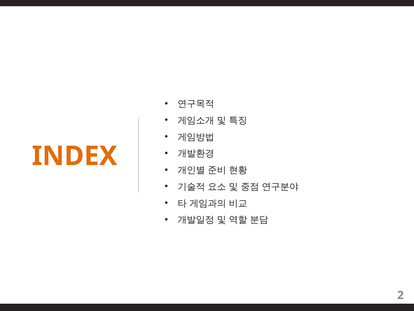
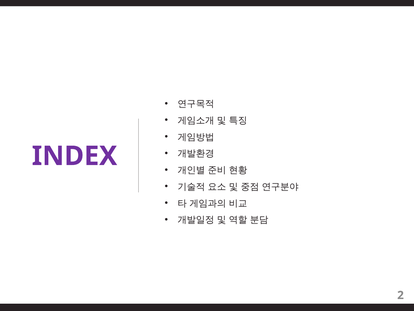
INDEX colour: orange -> purple (74, 156)
